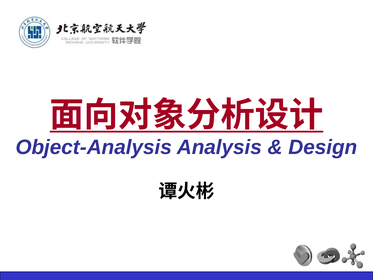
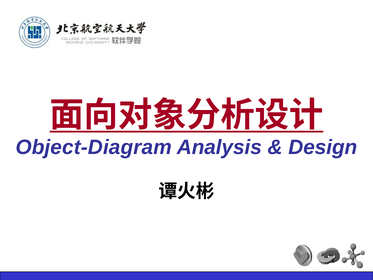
Object-Analysis: Object-Analysis -> Object-Diagram (94, 147)
